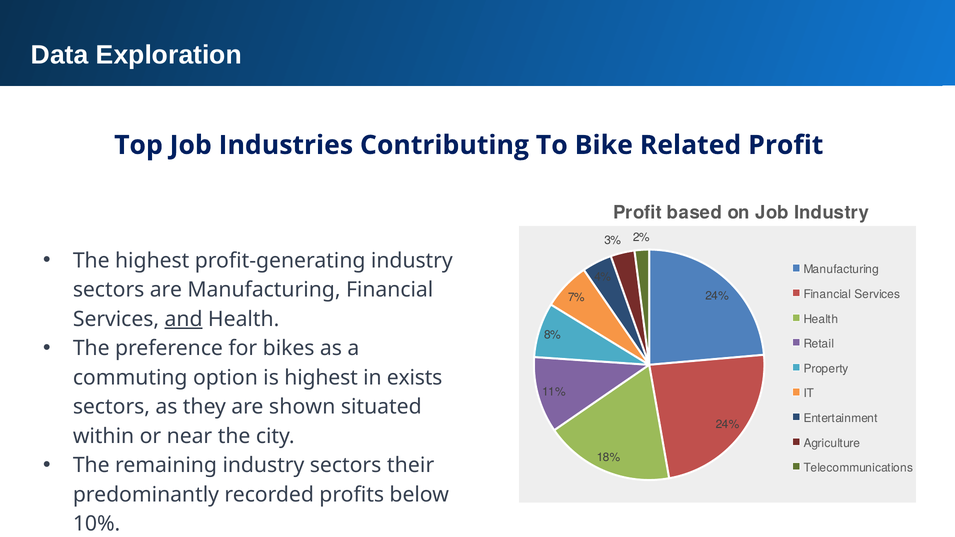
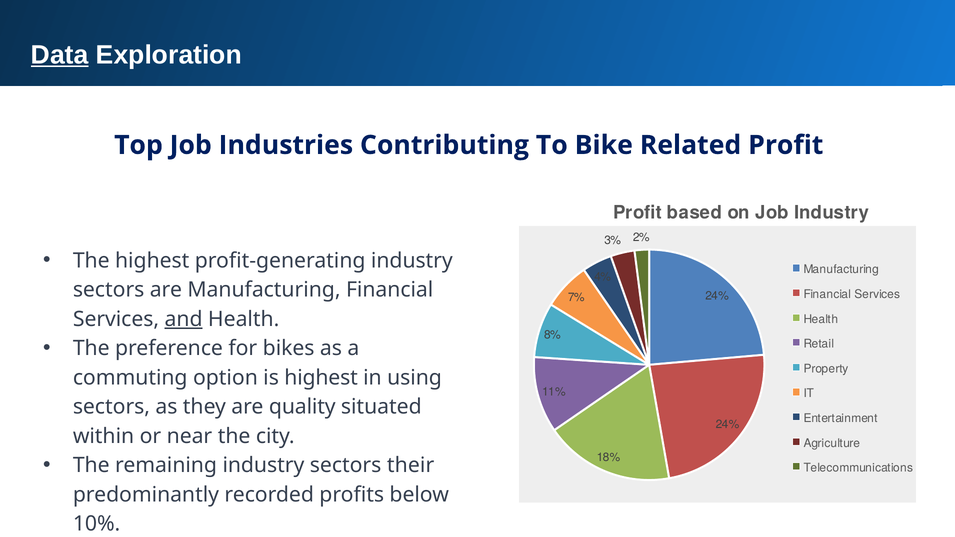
Data underline: none -> present (60, 55)
exists: exists -> using (415, 378)
shown: shown -> quality (302, 407)
